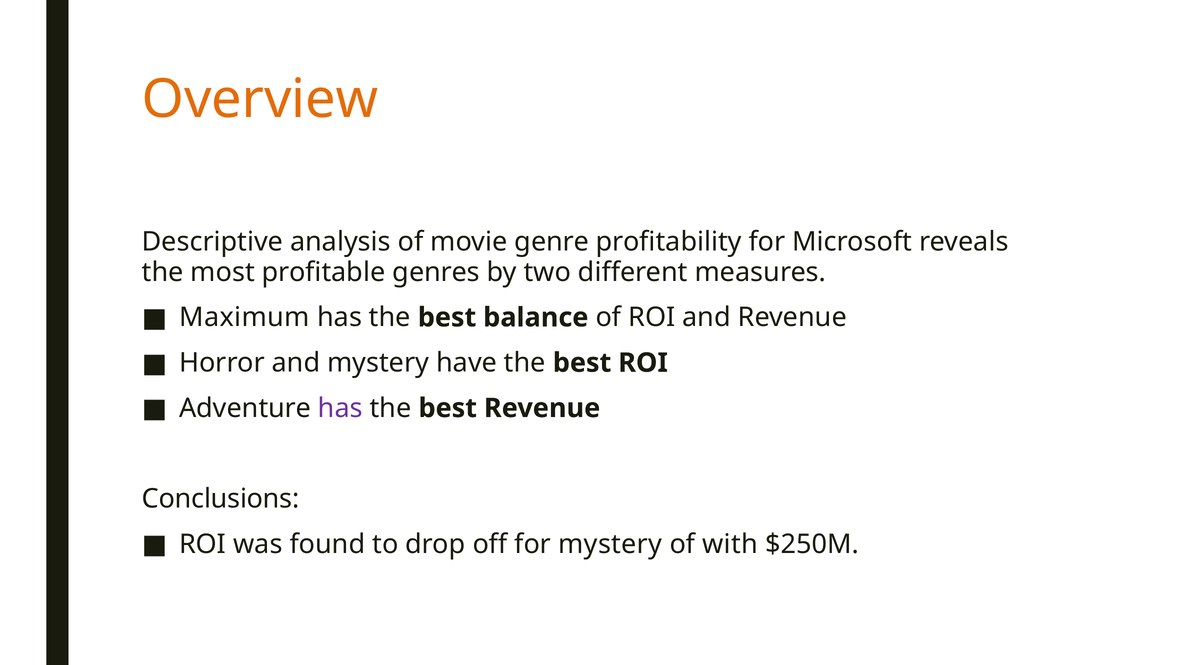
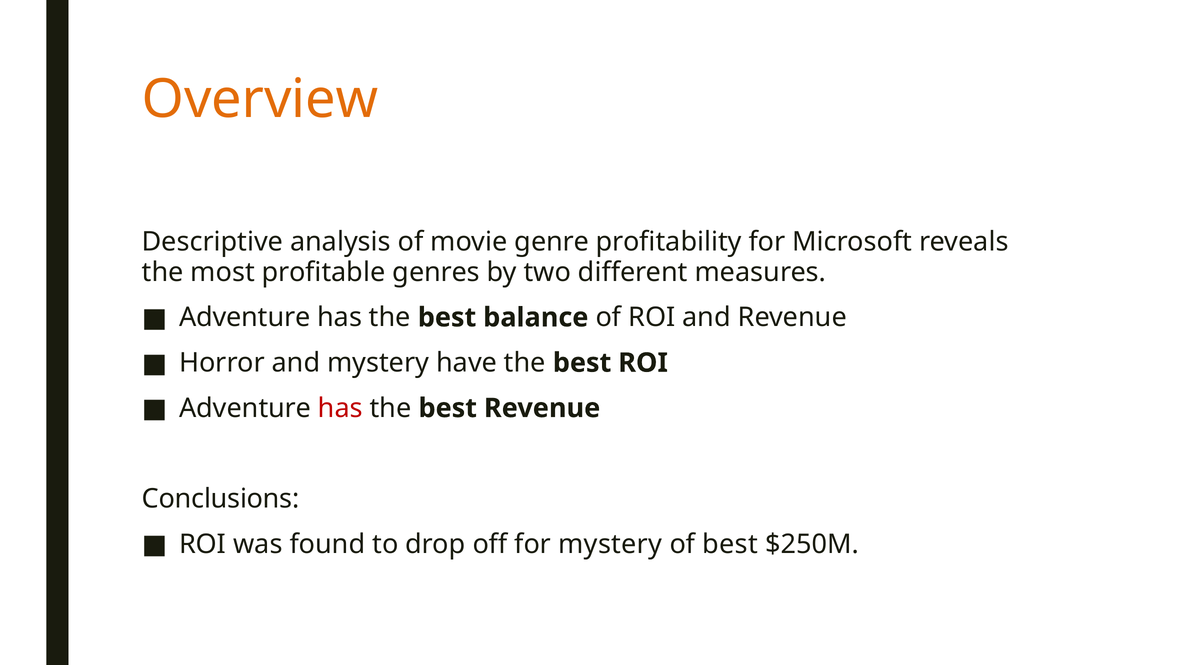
Maximum: Maximum -> Adventure (245, 317)
has colour: purple -> red (340, 408)
of with: with -> best (730, 544)
